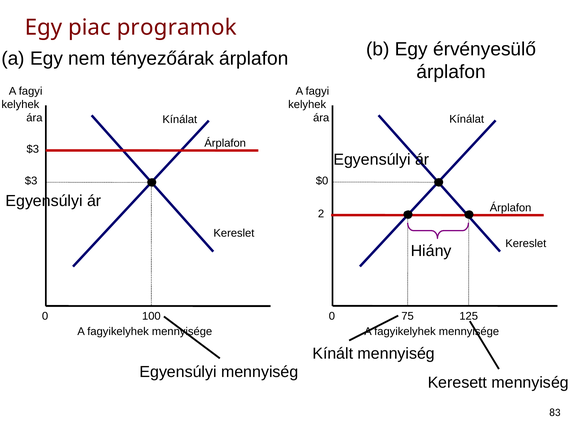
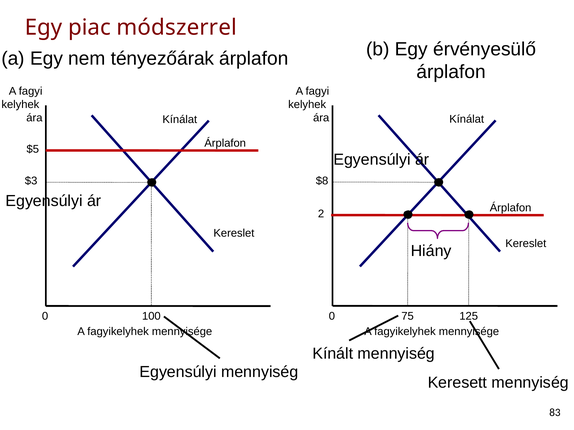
programok: programok -> módszerrel (177, 27)
$3: $3 -> $5 (33, 149)
$0: $0 -> $8 (322, 181)
